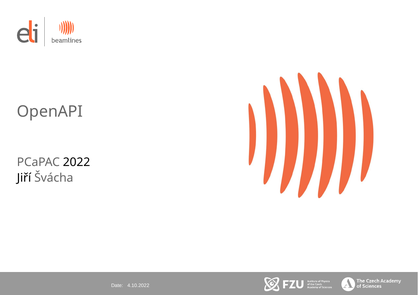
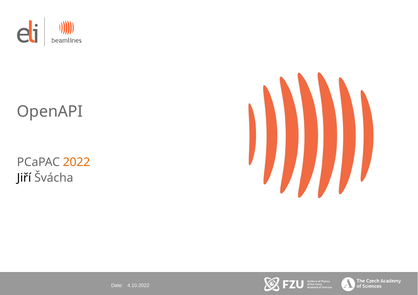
2022 colour: black -> orange (77, 163)
